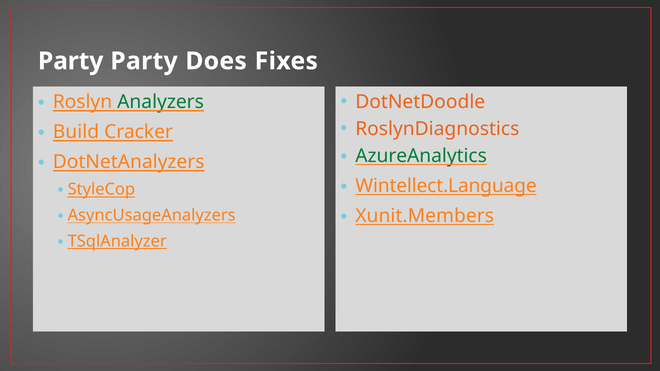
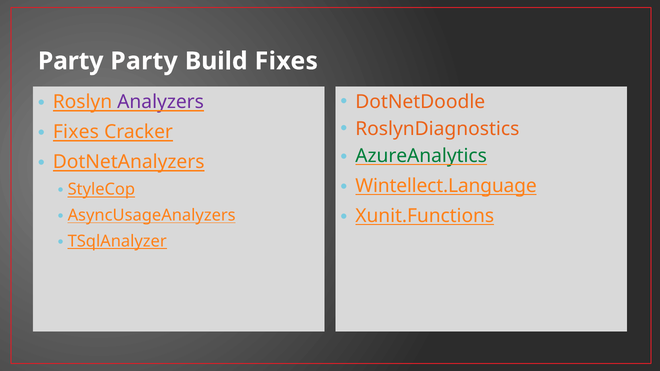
Does: Does -> Build (216, 61)
Analyzers colour: green -> purple (161, 102)
Build: Build -> Fixes (76, 132)
Xunit.Members: Xunit.Members -> Xunit.Functions (425, 216)
